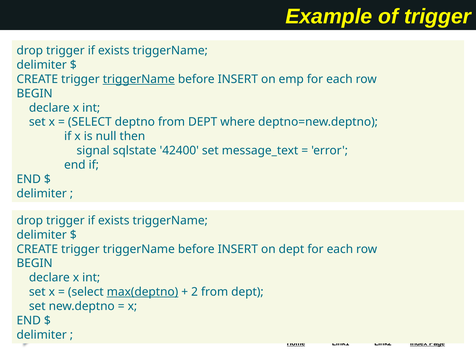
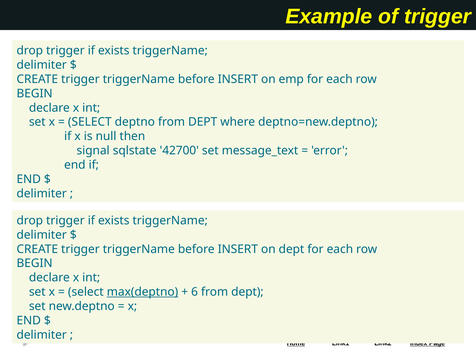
triggerName underline: present -> none (139, 79)
42400: 42400 -> 42700 (179, 151)
2: 2 -> 6 (195, 292)
